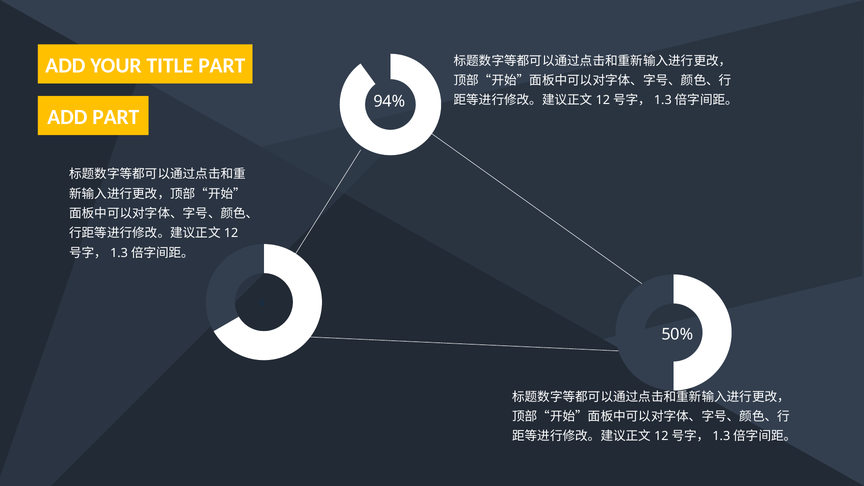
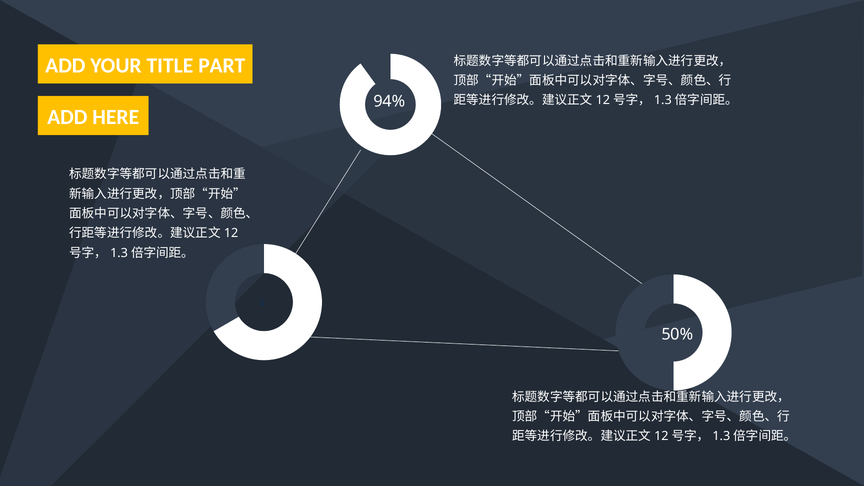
ADD PART: PART -> HERE (116, 117)
